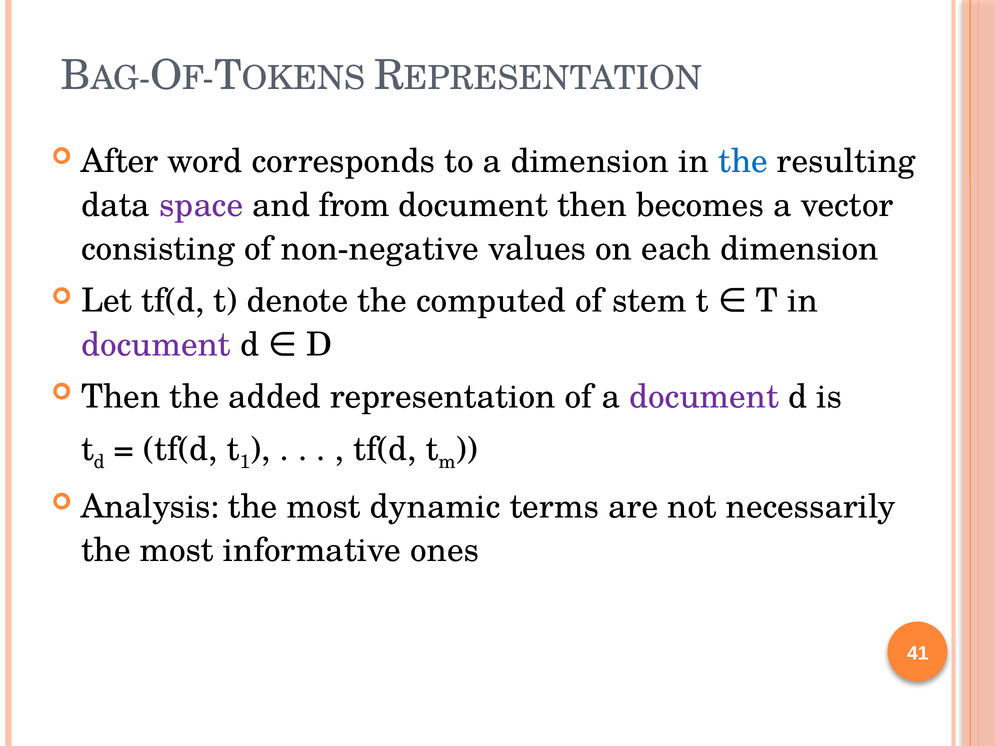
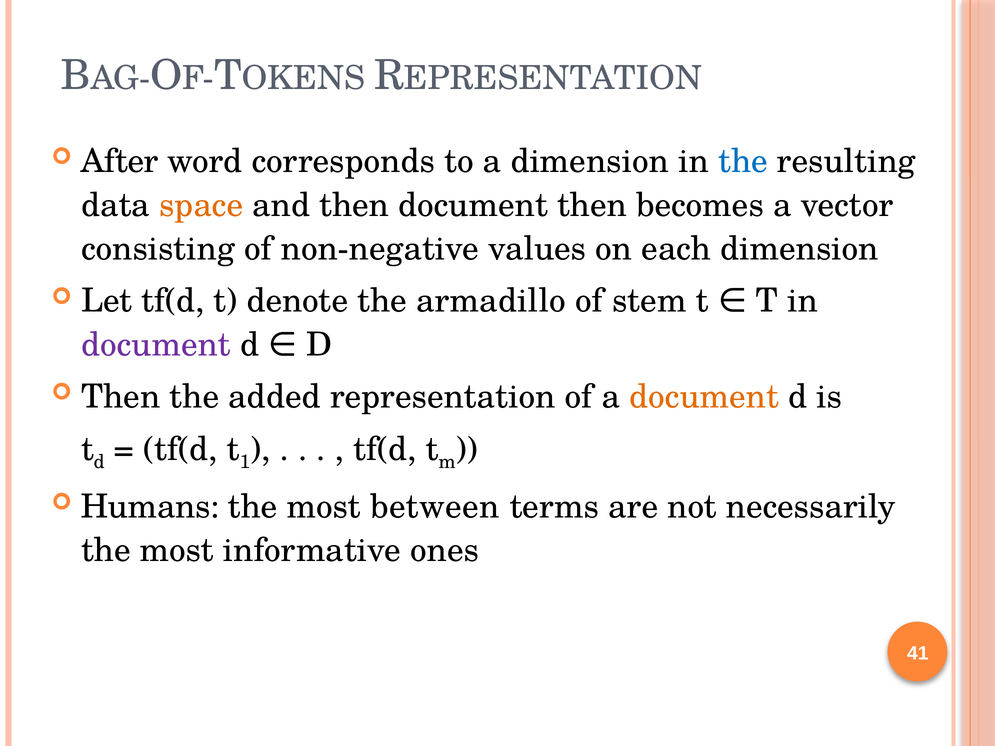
space colour: purple -> orange (201, 205)
and from: from -> then (354, 205)
computed: computed -> armadillo (491, 301)
document colour: purple -> orange (704, 397)
Analysis: Analysis -> Humans (150, 507)
dynamic: dynamic -> between (435, 507)
